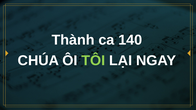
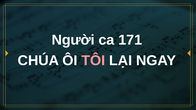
Thành: Thành -> Người (73, 40)
140: 140 -> 171 (130, 40)
TÔI colour: light green -> pink (93, 61)
